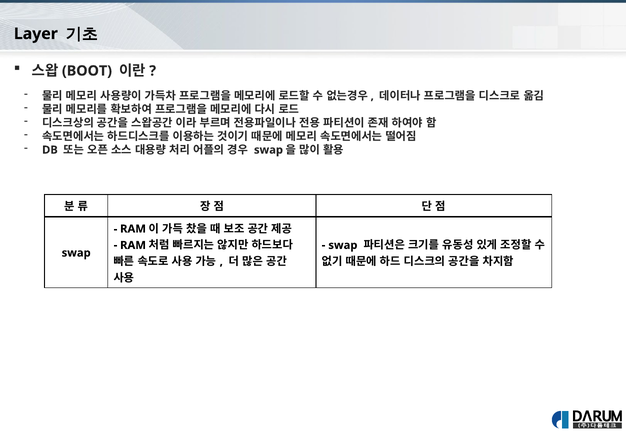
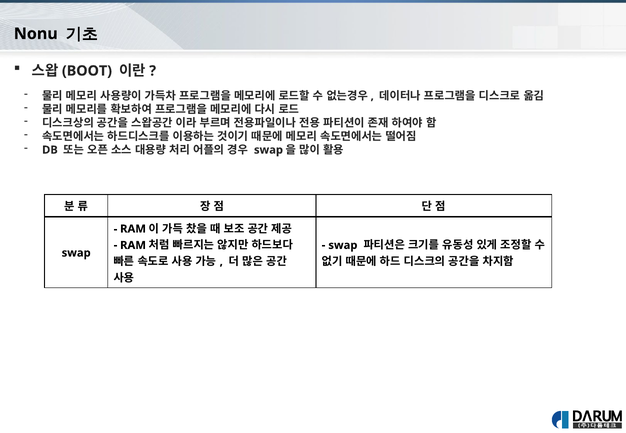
Layer: Layer -> Nonu (36, 34)
